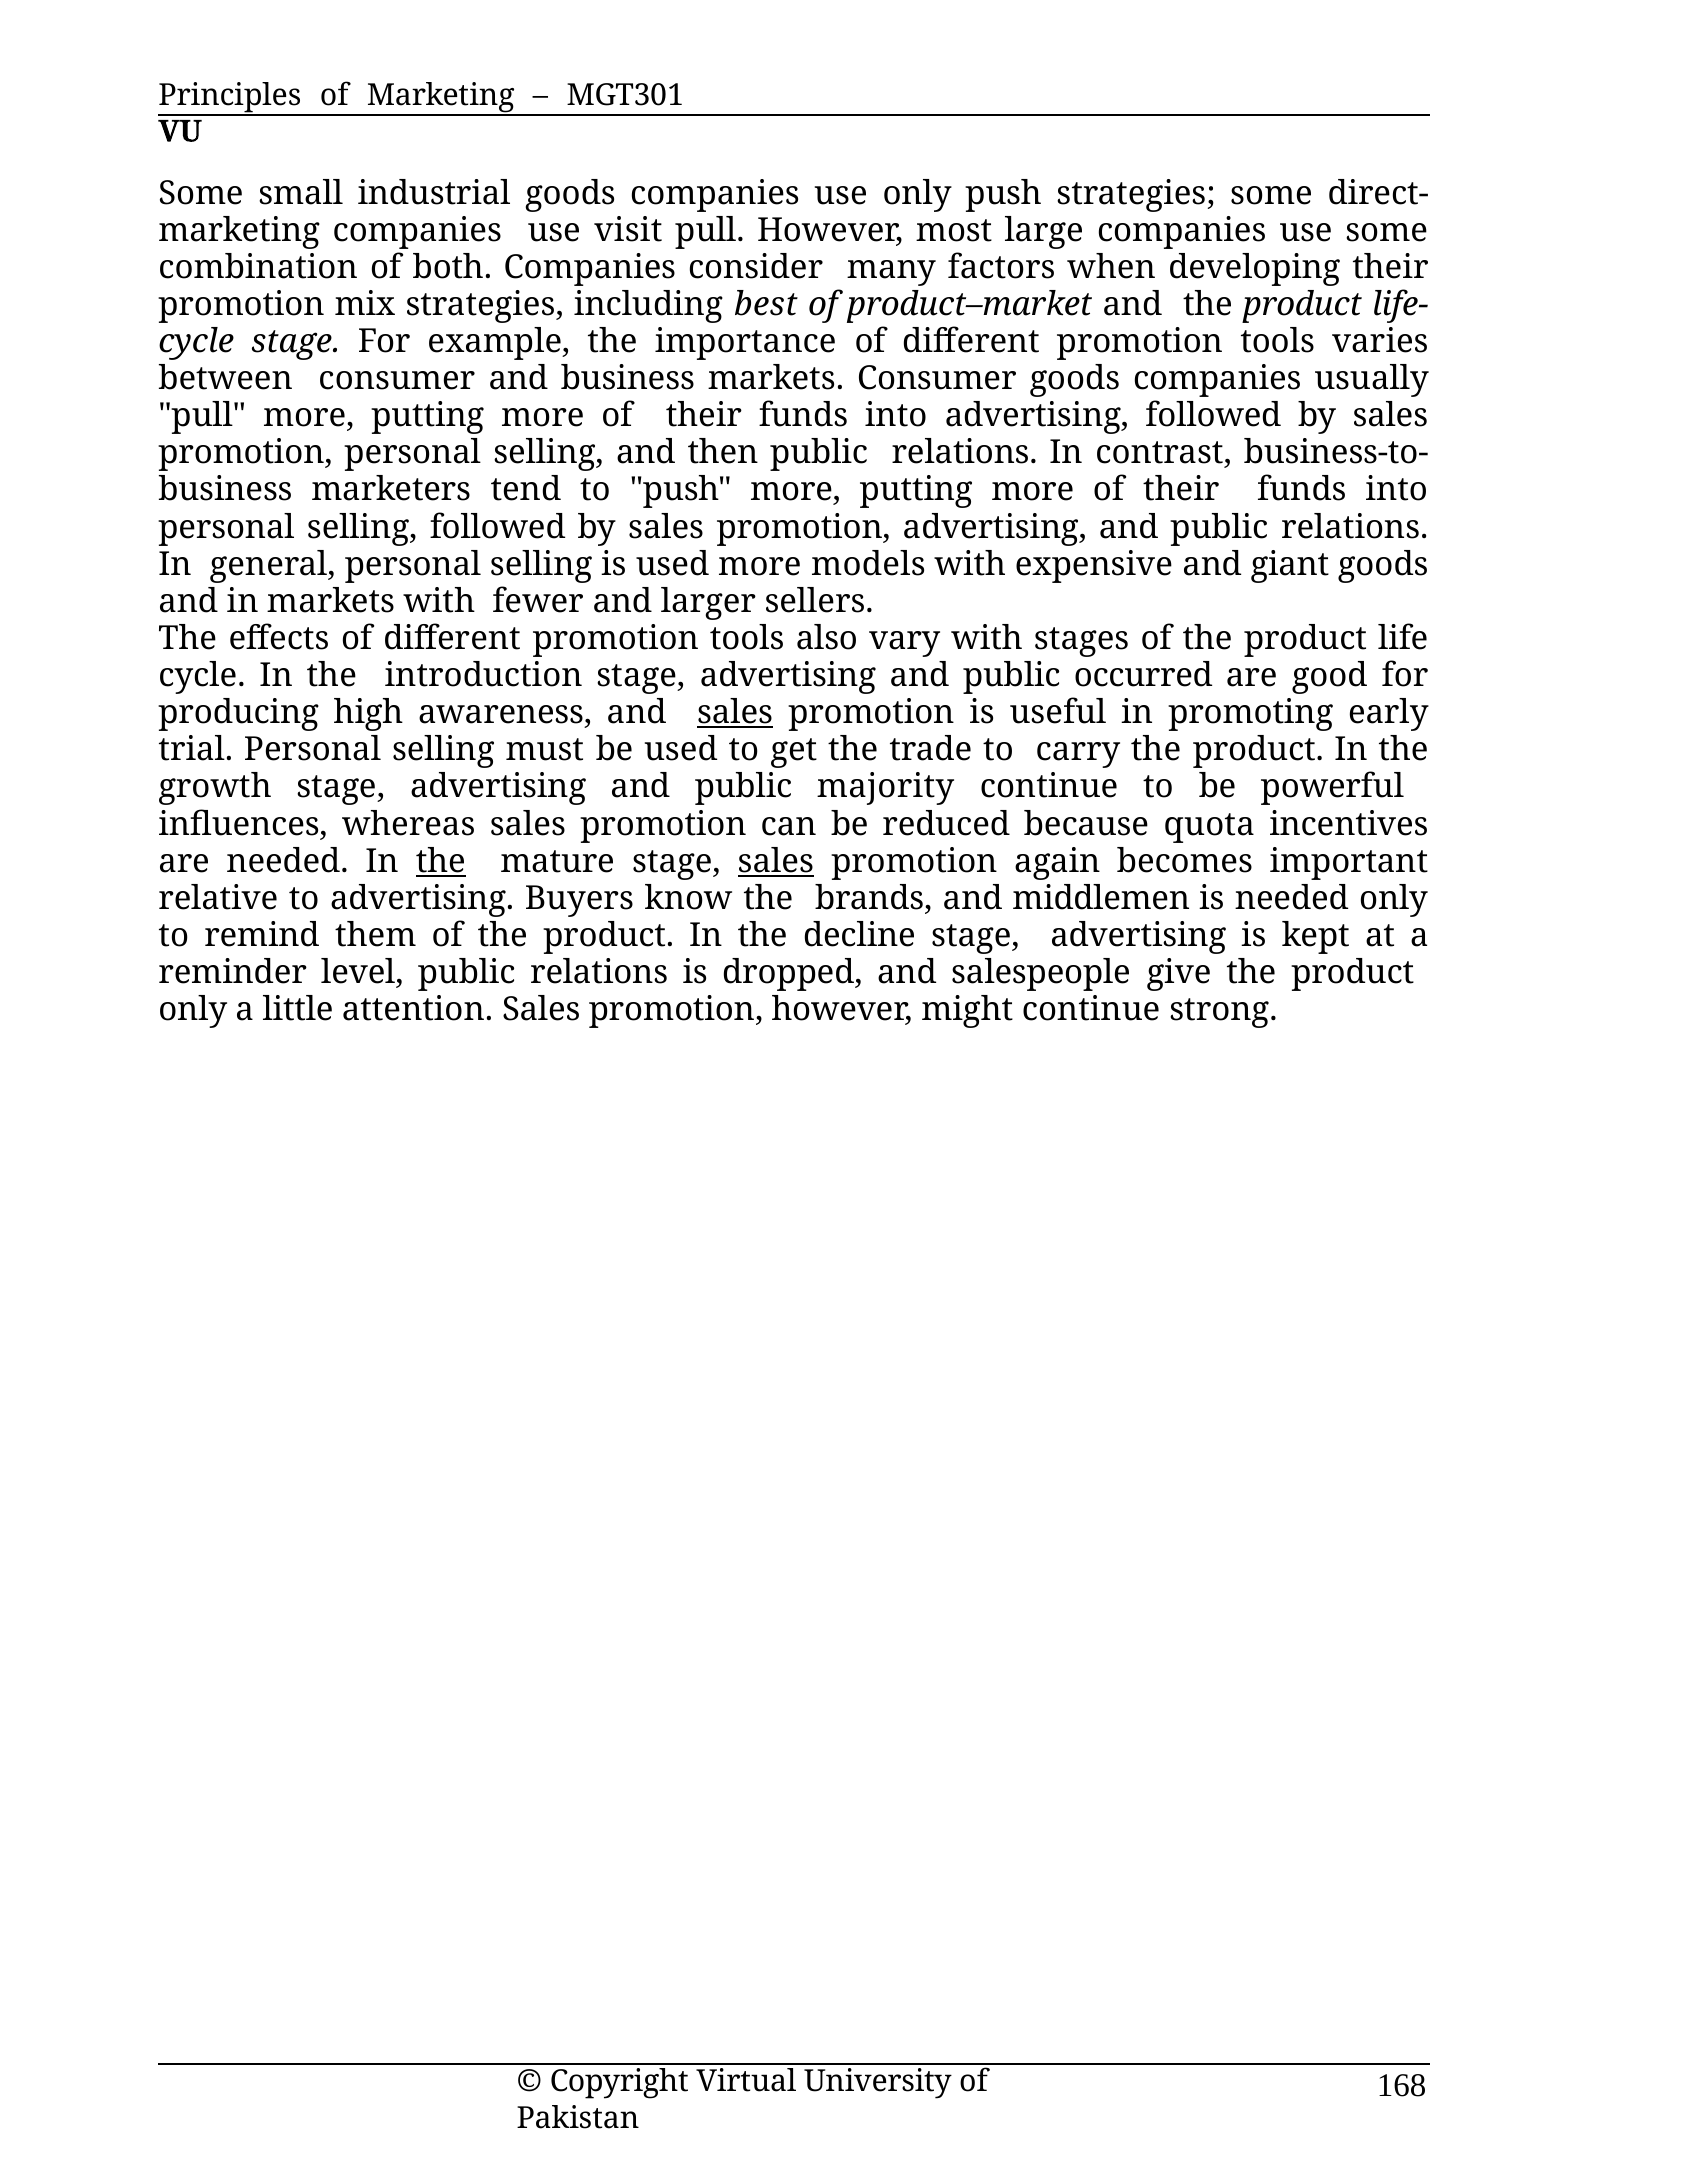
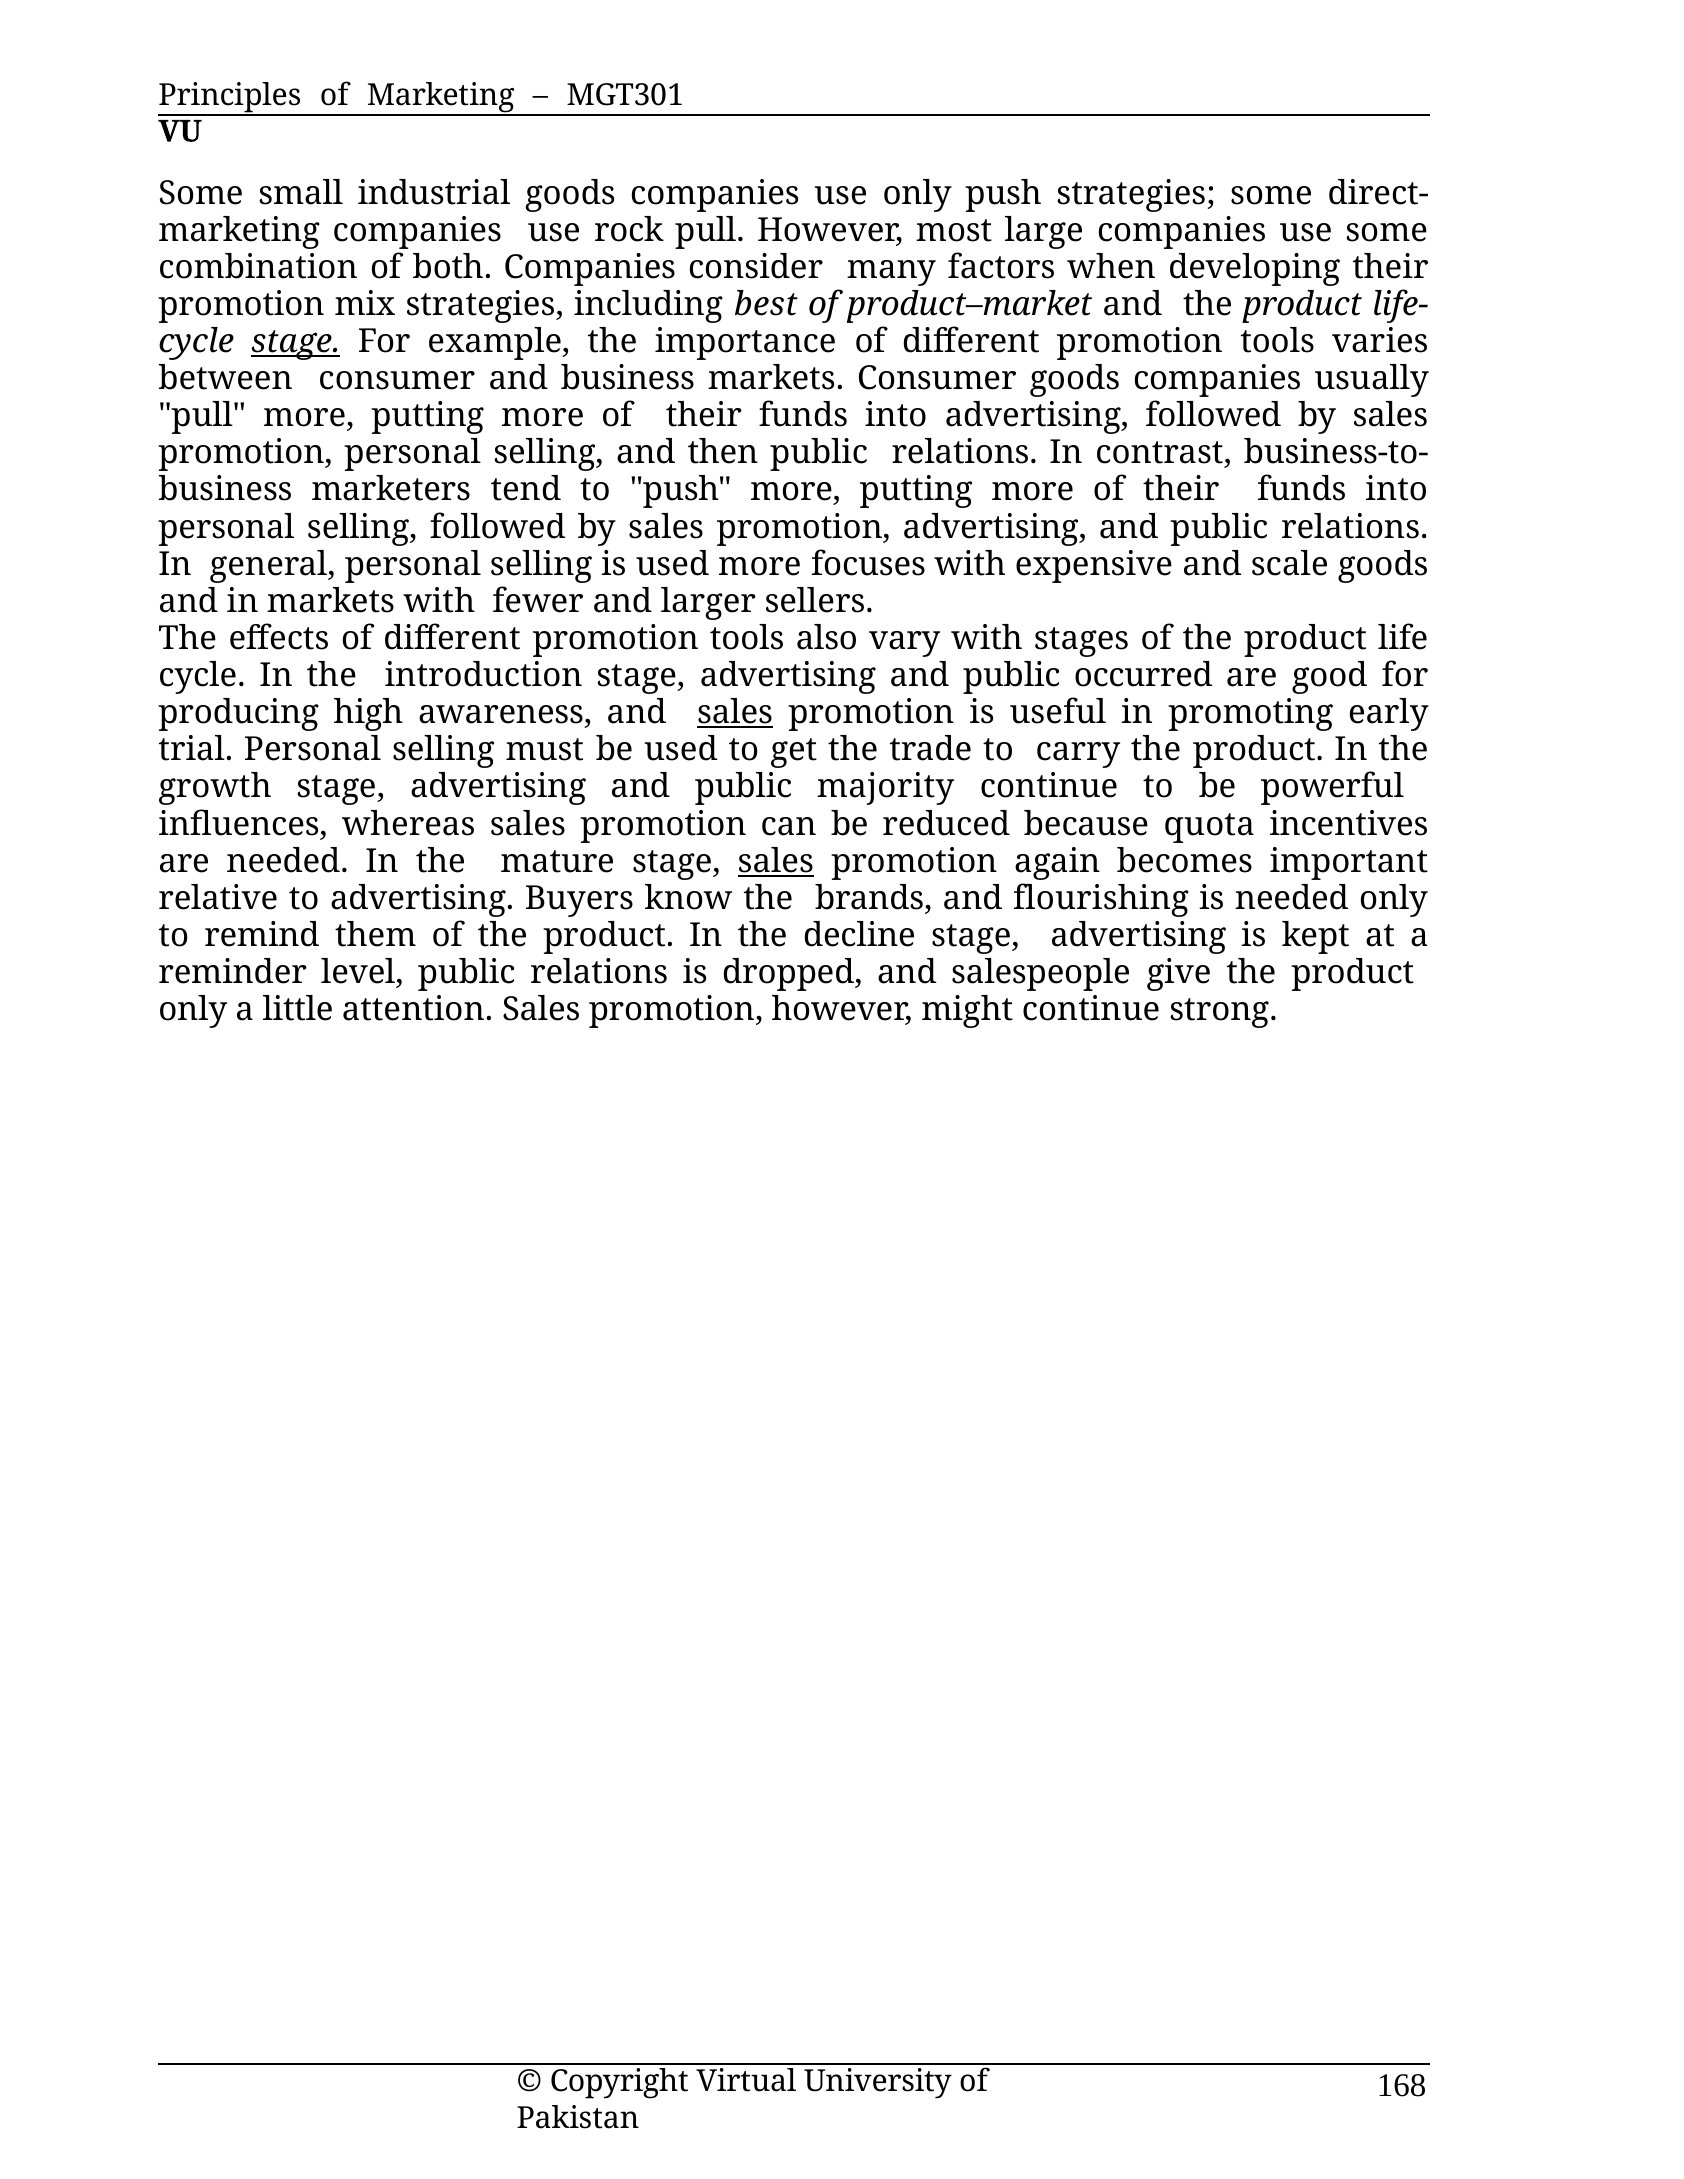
visit: visit -> rock (629, 230)
stage underline: none -> present (296, 342)
models: models -> focuses (869, 564)
giant: giant -> scale (1290, 564)
the underline: present -> none (441, 861)
middlemen: middlemen -> flourishing (1101, 899)
